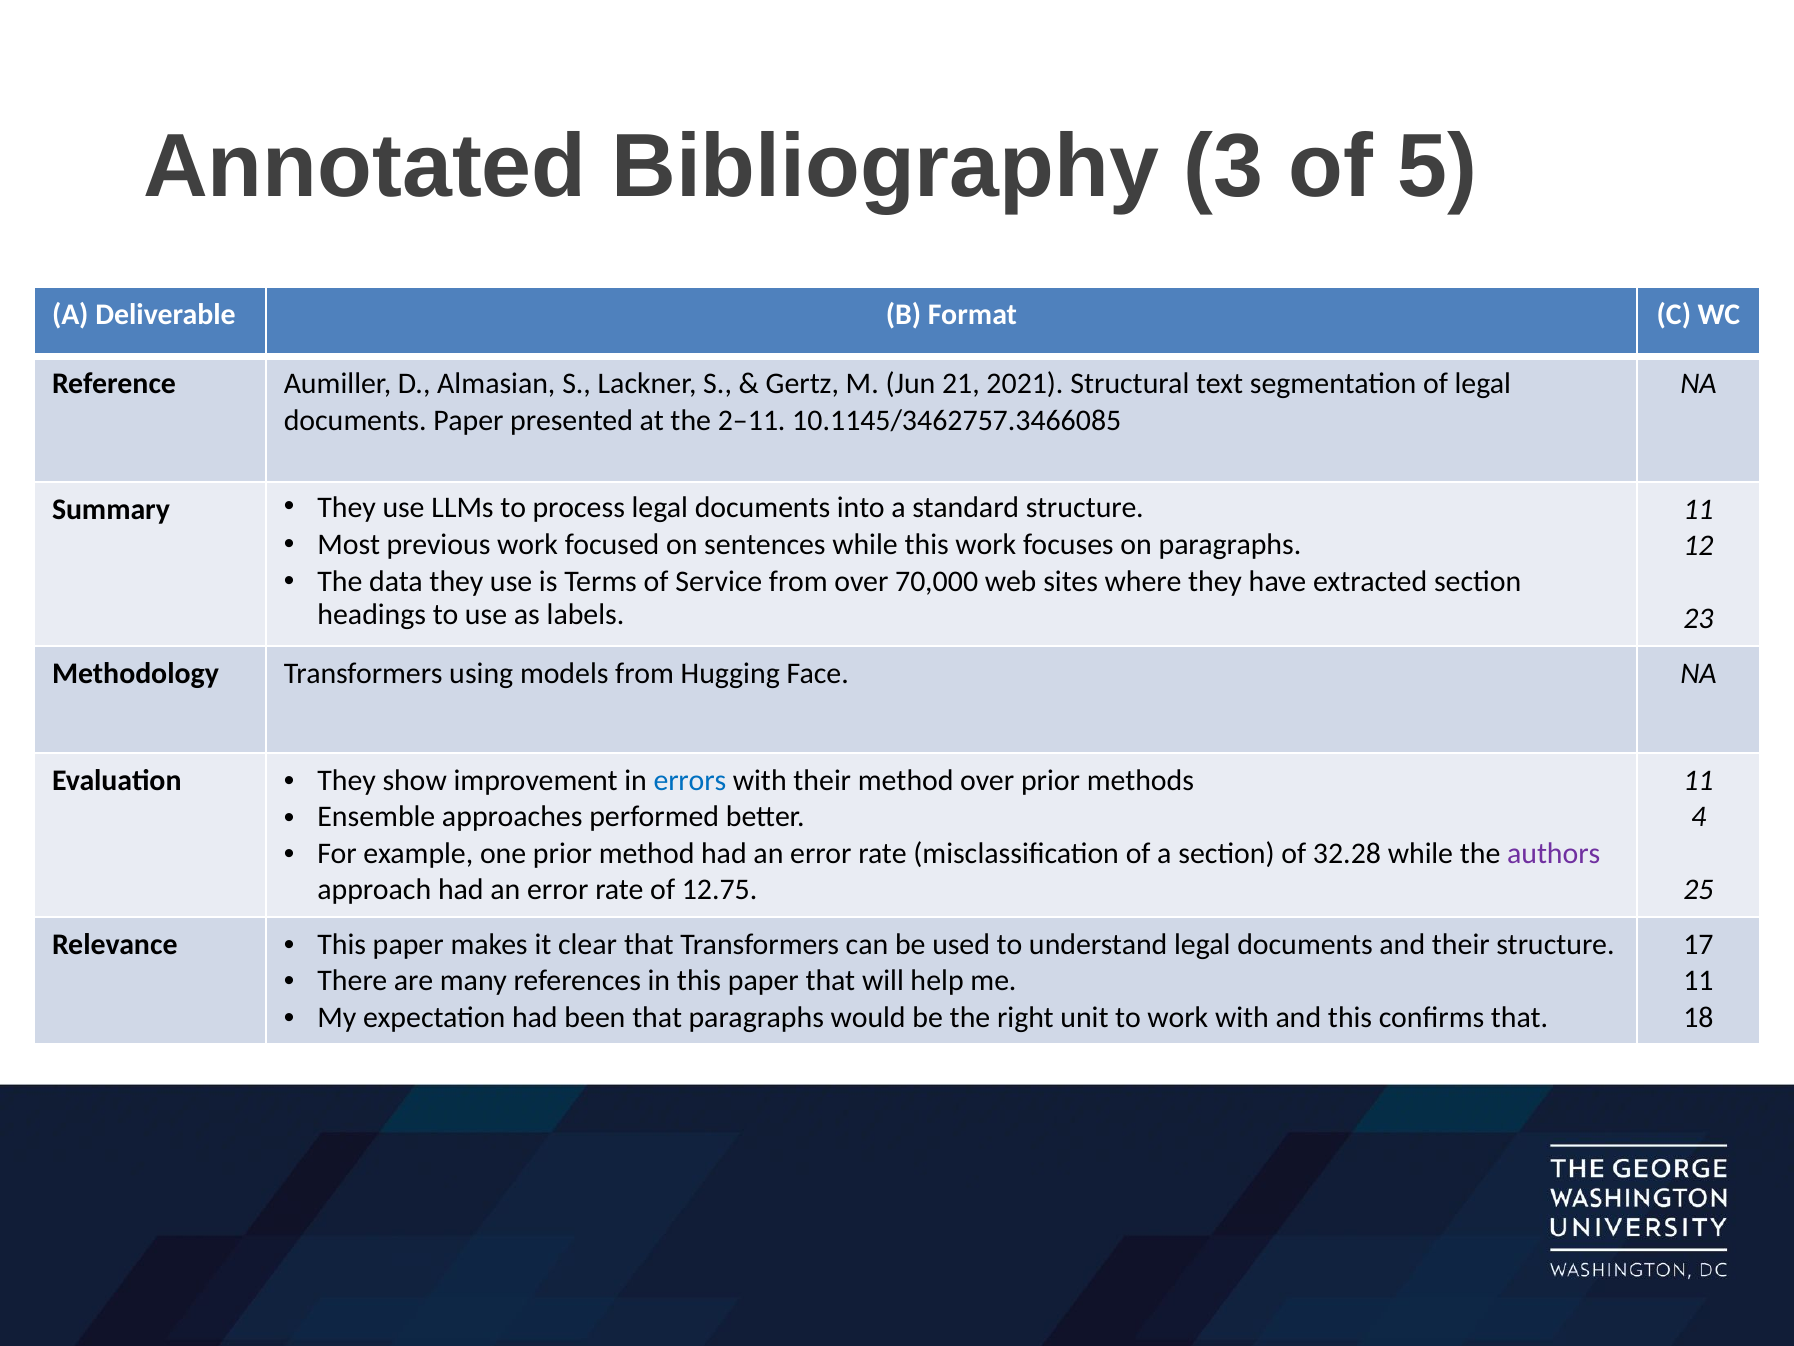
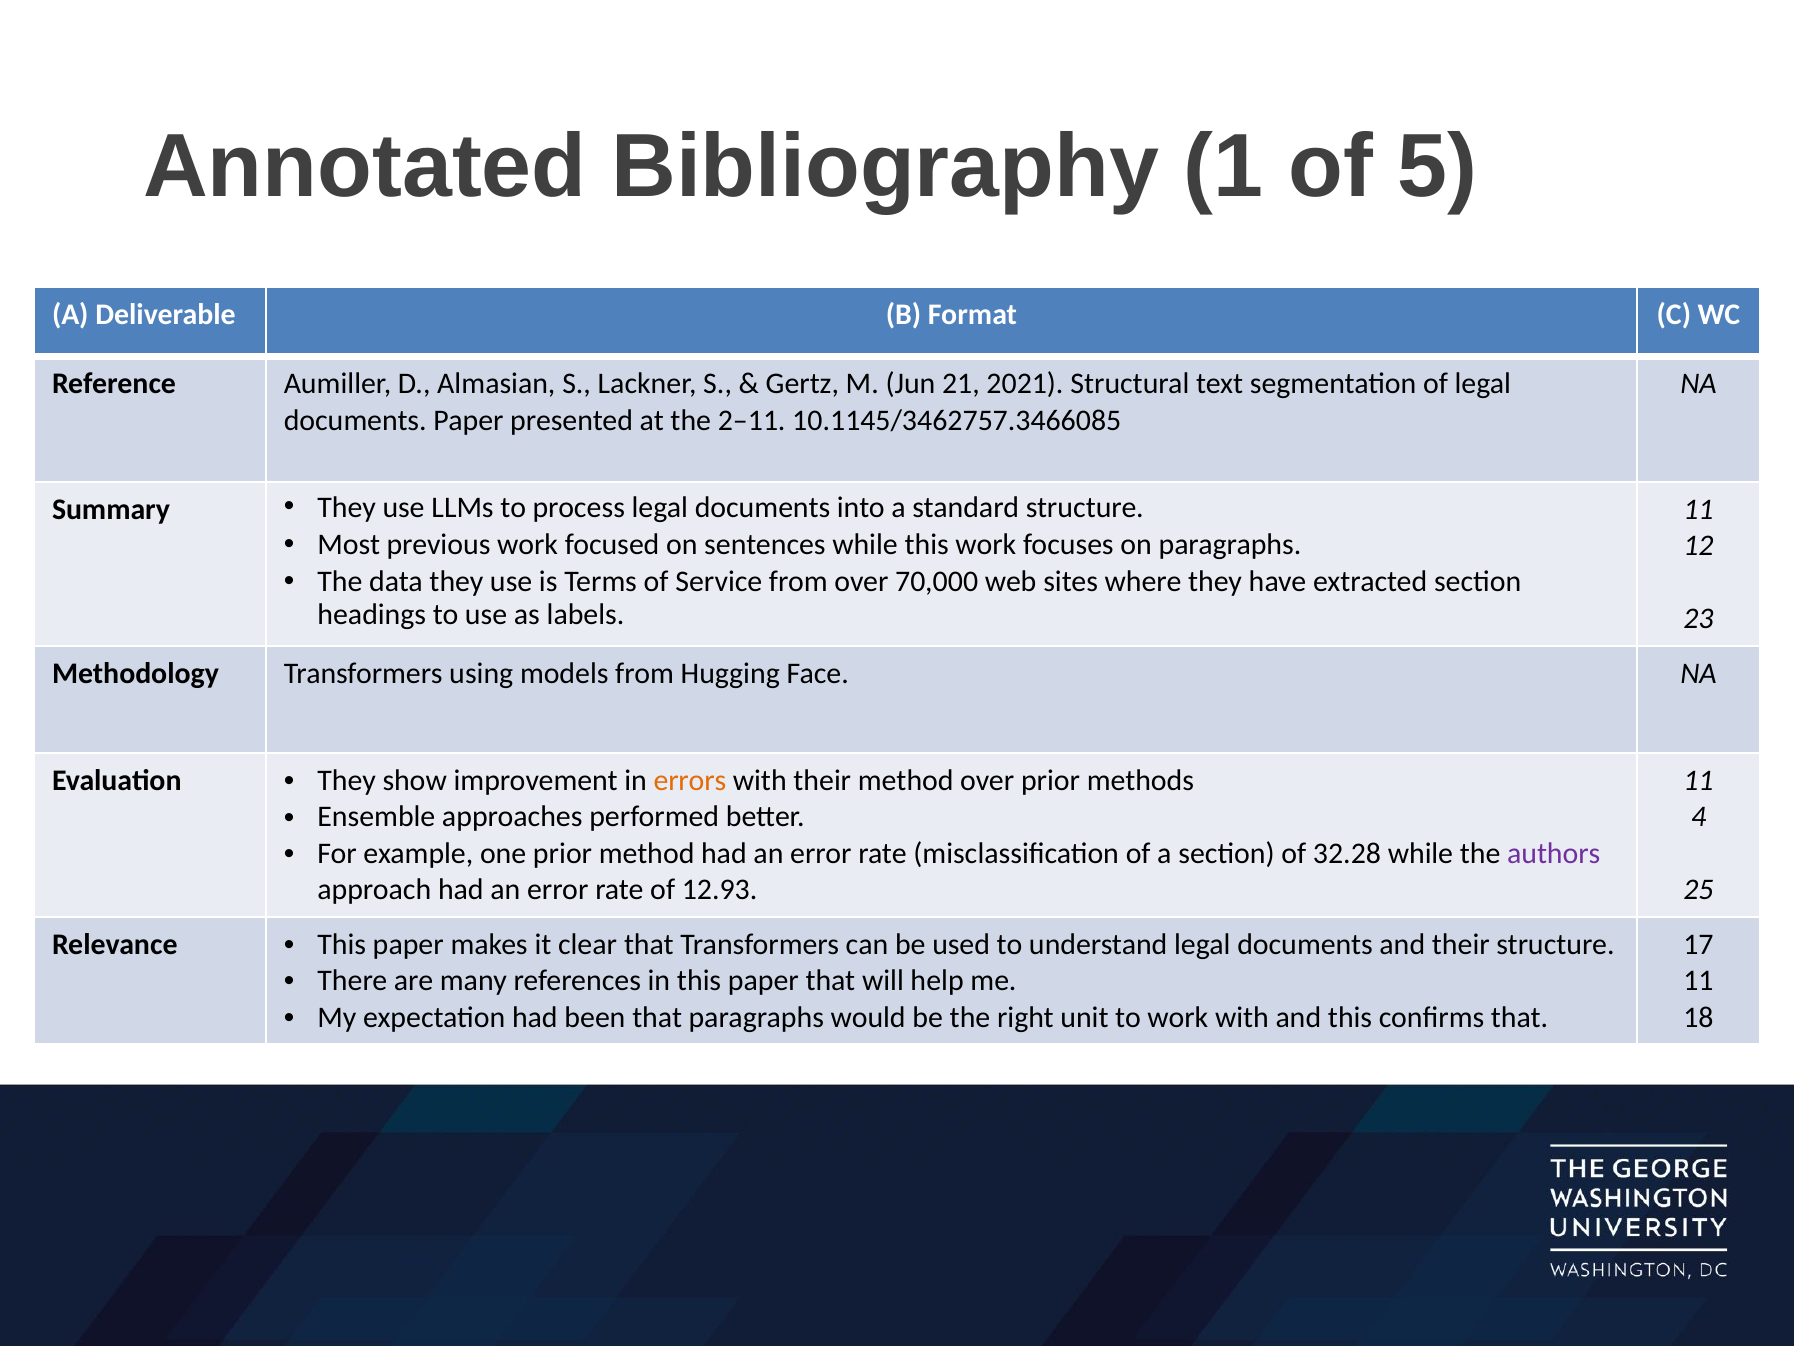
3: 3 -> 1 (1224, 167)
errors colour: blue -> orange (690, 780)
12.75: 12.75 -> 12.93 (720, 890)
